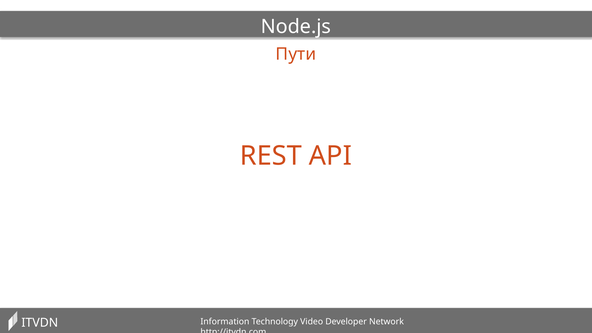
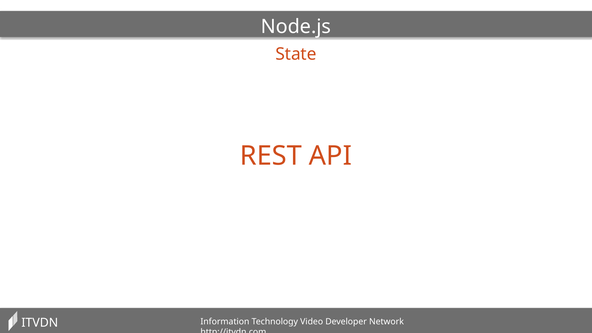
Пути: Пути -> State (296, 54)
